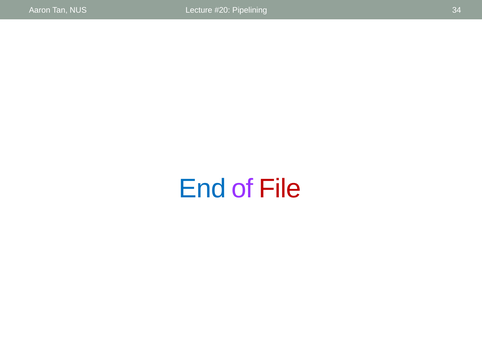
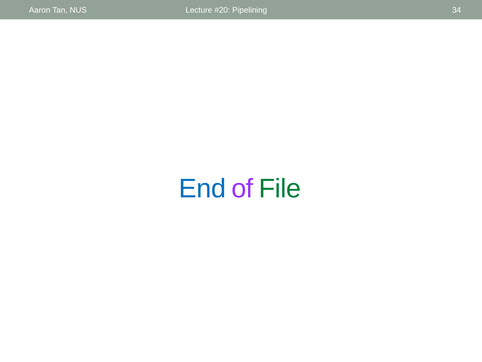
File colour: red -> green (280, 188)
